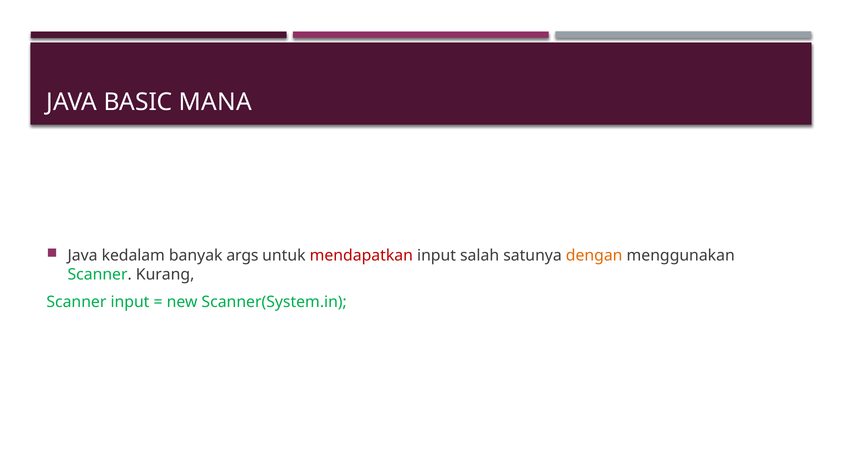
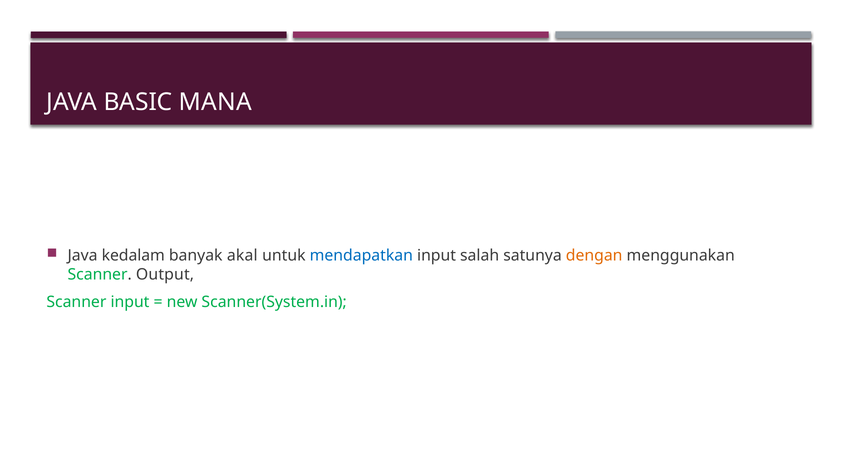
args: args -> akal (242, 256)
mendapatkan colour: red -> blue (361, 256)
Kurang: Kurang -> Output (165, 274)
